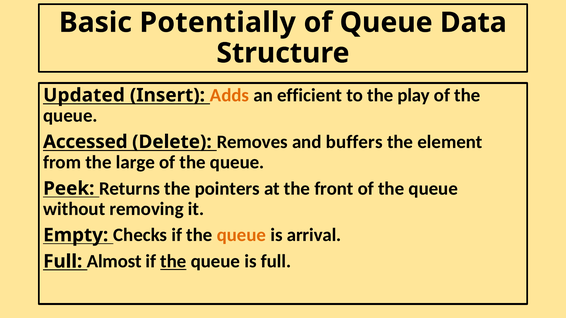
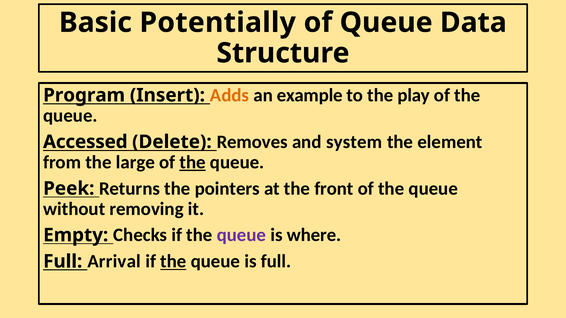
Updated: Updated -> Program (84, 95)
efficient: efficient -> example (310, 95)
buffers: buffers -> system (354, 142)
the underline: none -> present (193, 162)
queue colour: orange -> purple (241, 235)
arrival: arrival -> where (314, 235)
Almost: Almost -> Arrival (114, 262)
